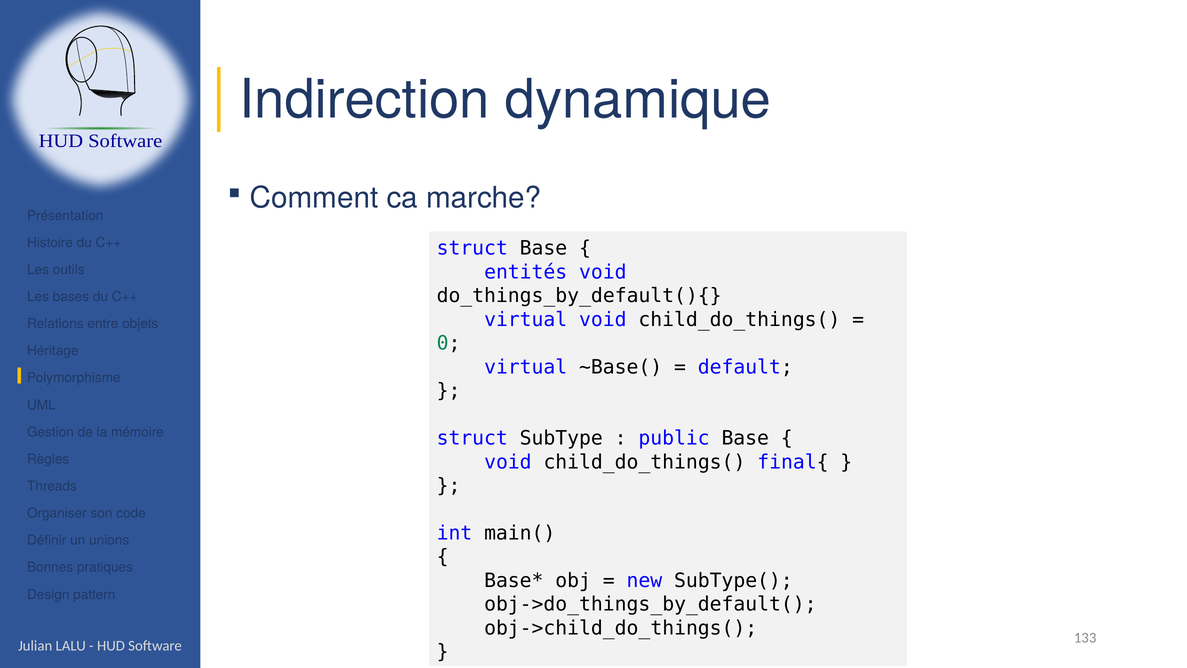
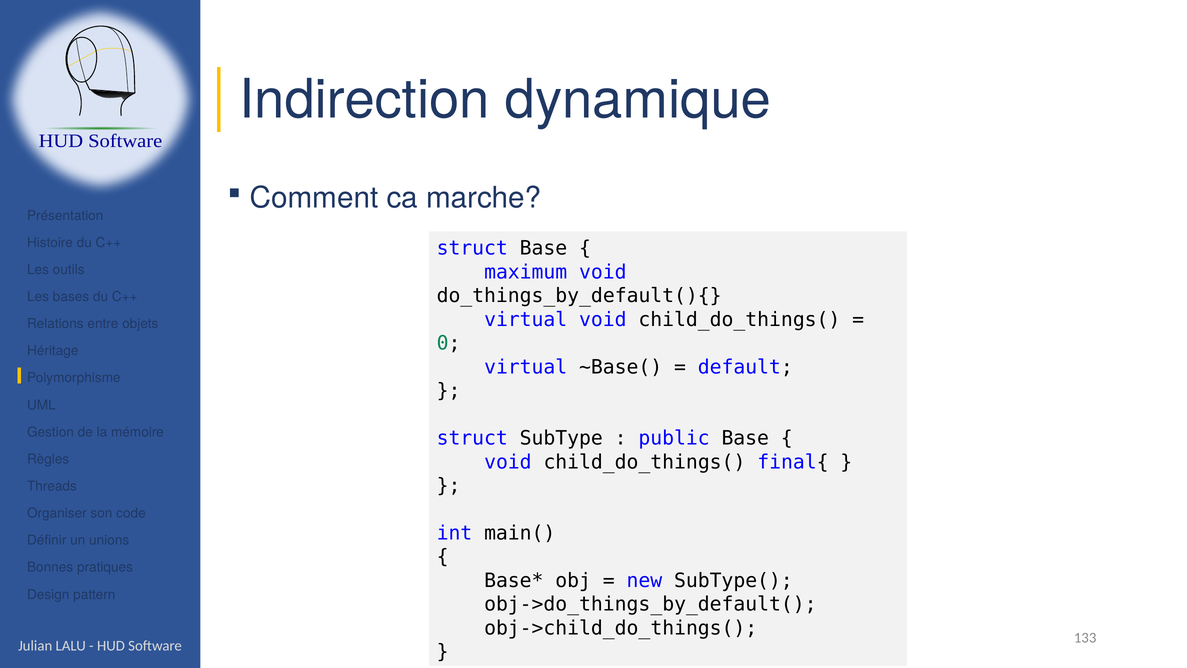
entités: entités -> maximum (526, 272)
